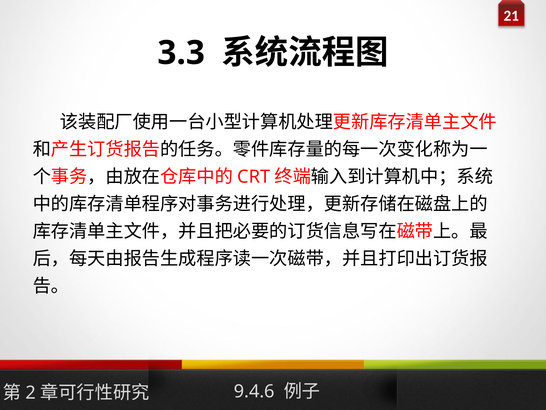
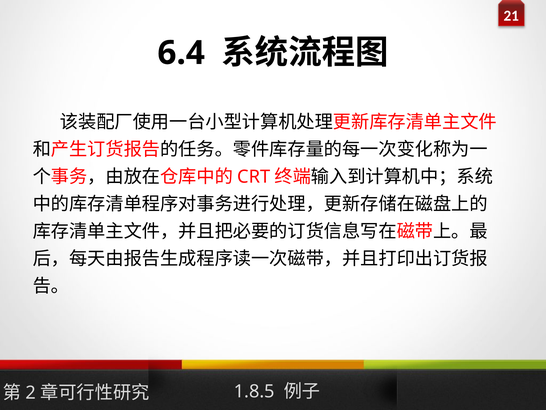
3.3: 3.3 -> 6.4 (181, 53)
9.4.6: 9.4.6 -> 1.8.5 (254, 391)
